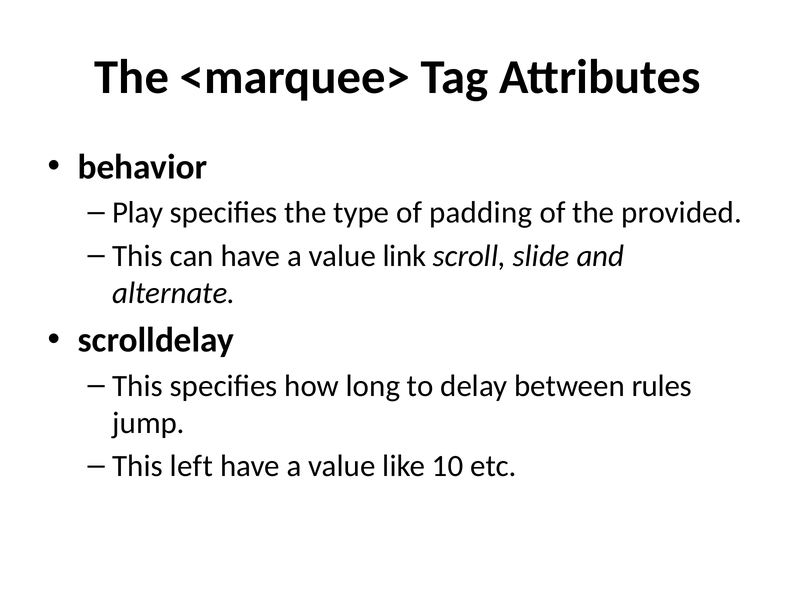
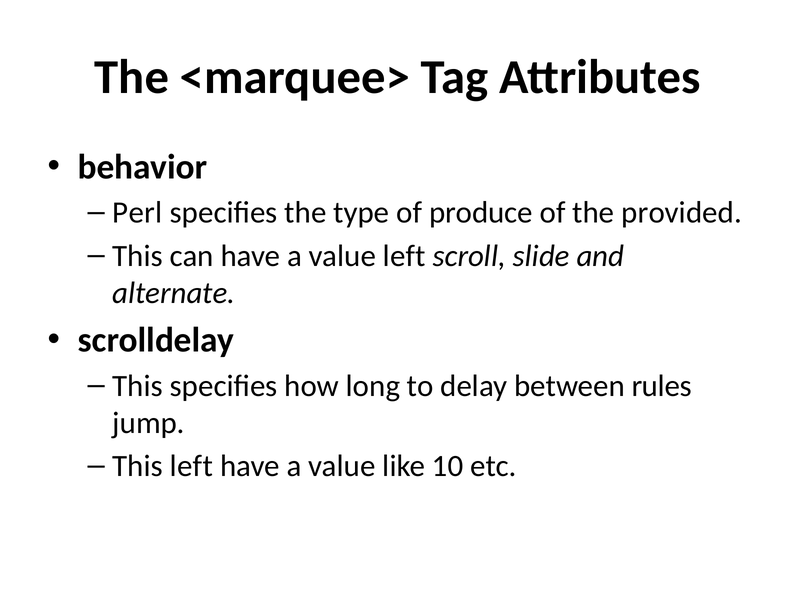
Play: Play -> Perl (137, 213)
padding: padding -> produce (481, 213)
value link: link -> left (404, 256)
